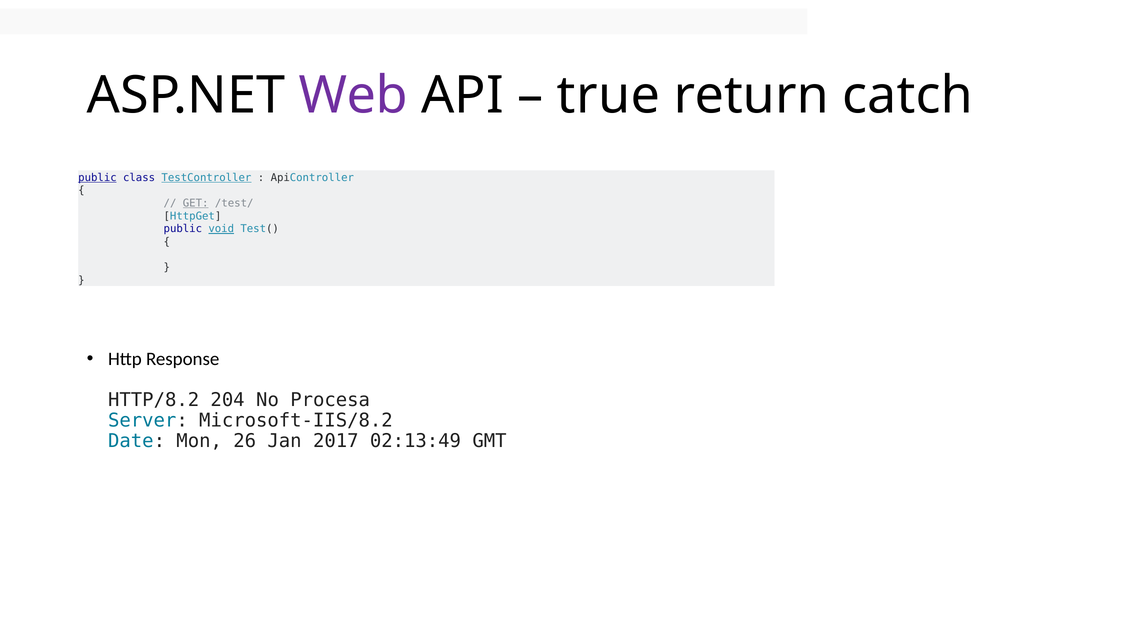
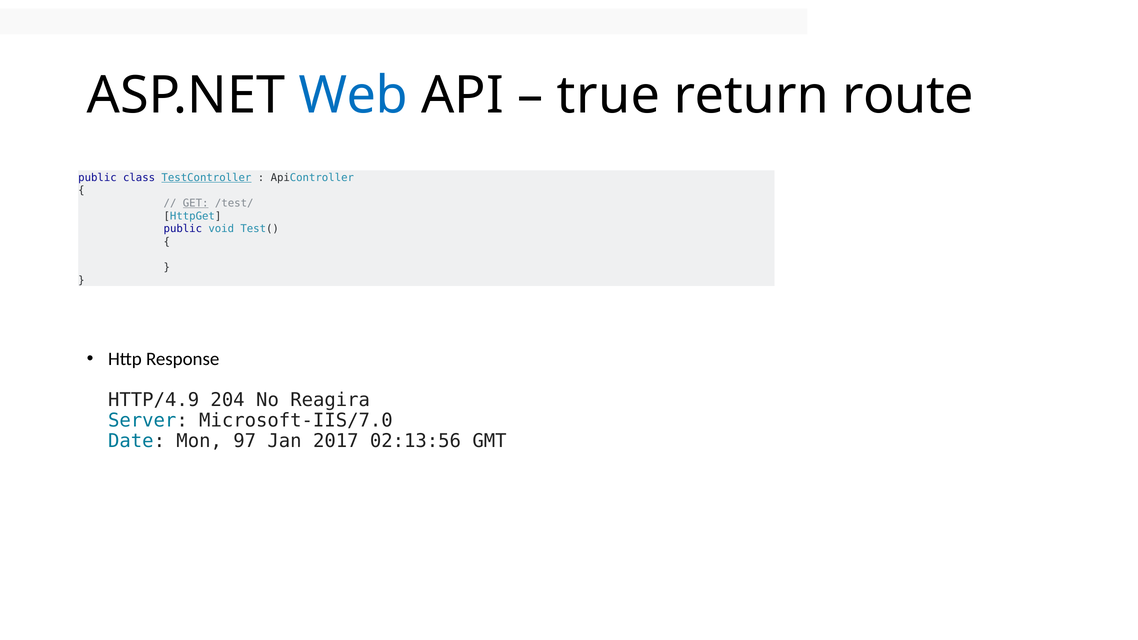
Web colour: purple -> blue (353, 96)
catch: catch -> route (908, 96)
public underline: present -> none (97, 178)
void underline: present -> none (221, 229)
HTTP/8.2: HTTP/8.2 -> HTTP/4.9 (154, 400)
Procesa: Procesa -> Reagira (330, 400)
Microsoft-IIS/8.2: Microsoft-IIS/8.2 -> Microsoft-IIS/7.0 (296, 420)
26: 26 -> 97 (245, 441)
02:13:49: 02:13:49 -> 02:13:56 (415, 441)
